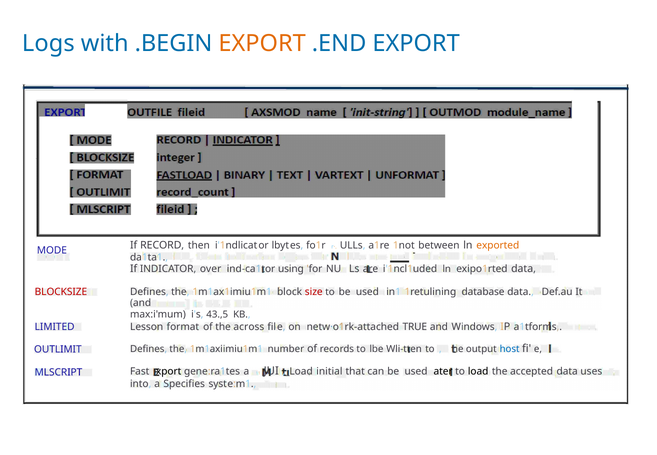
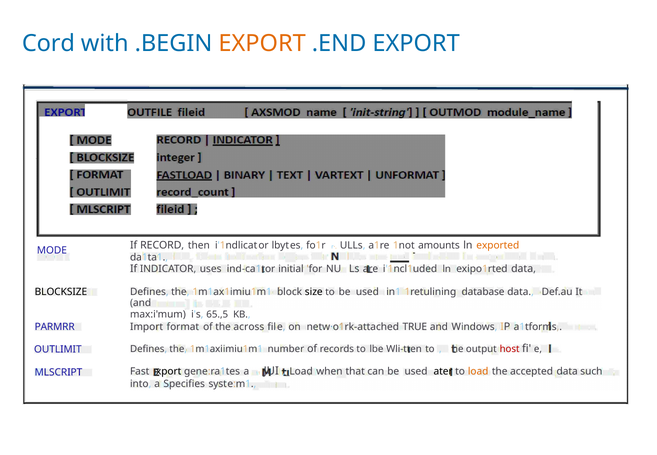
Logs: Logs -> Cord (48, 43)
between: between -> amounts (439, 246)
over: over -> uses (211, 269)
using: using -> initial (291, 269)
BLOCKSIZE colour: red -> black (61, 292)
size colour: red -> black (314, 292)
43.,5: 43.,5 -> 65.,5 (217, 314)
Lesson: Lesson -> Import (147, 327)
LIMITED: LIMITED -> PARMRR (55, 327)
host colour: blue -> red (510, 349)
initial: initial -> when (329, 371)
load colour: black -> orange (478, 371)
uses: uses -> such (591, 371)
